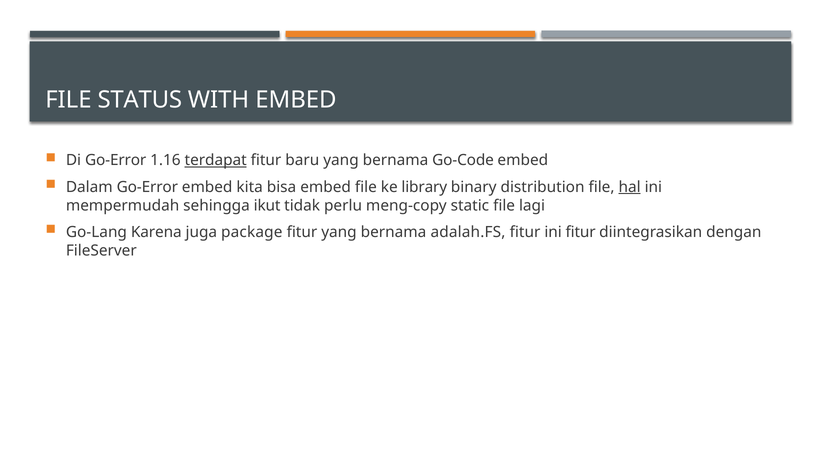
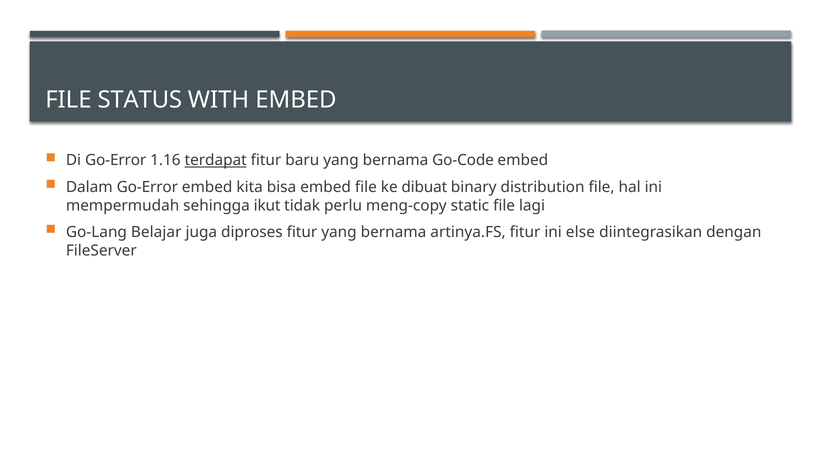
library: library -> dibuat (424, 187)
hal underline: present -> none (630, 187)
Karena: Karena -> Belajar (156, 232)
package: package -> diproses (252, 232)
adalah.FS: adalah.FS -> artinya.FS (468, 232)
ini fitur: fitur -> else (580, 232)
